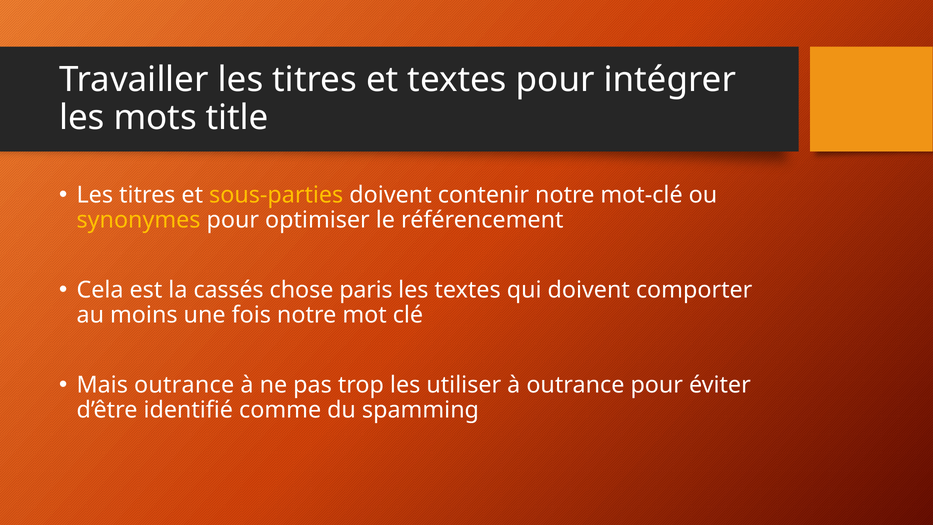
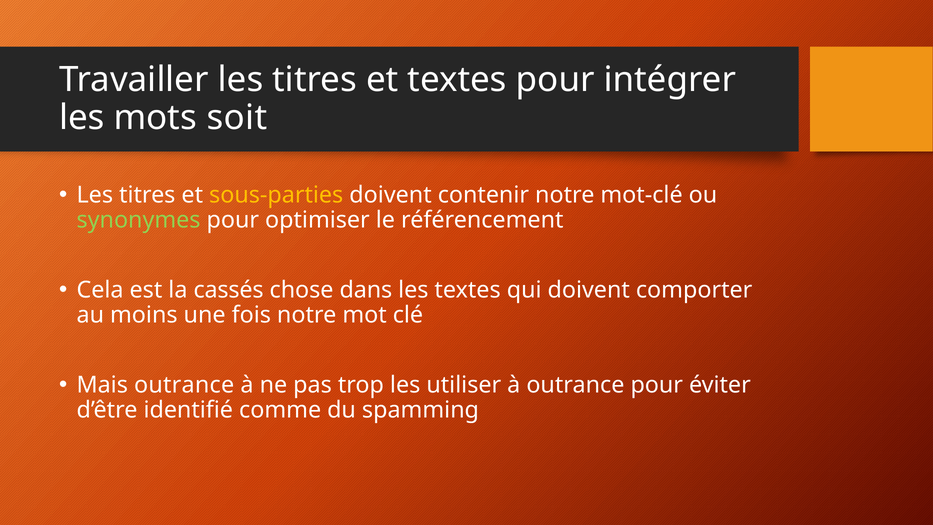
title: title -> soit (237, 118)
synonymes colour: yellow -> light green (139, 220)
paris: paris -> dans (366, 290)
